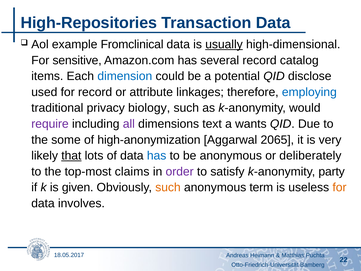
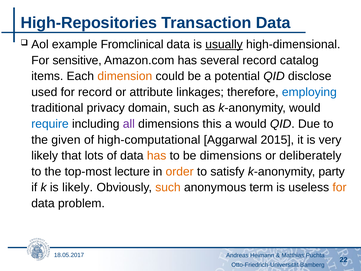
dimension colour: blue -> orange (125, 76)
biology: biology -> domain (149, 108)
require colour: purple -> blue (50, 124)
text: text -> this (212, 124)
a wants: wants -> would (251, 124)
some: some -> given (66, 140)
high-anonymization: high-anonymization -> high-computational (149, 140)
2065: 2065 -> 2015 (277, 140)
that underline: present -> none (71, 156)
has colour: blue -> orange (157, 156)
be anonymous: anonymous -> dimensions (231, 156)
claims: claims -> lecture (132, 171)
order colour: purple -> orange (180, 171)
is given: given -> likely (78, 187)
involves: involves -> problem (81, 203)
